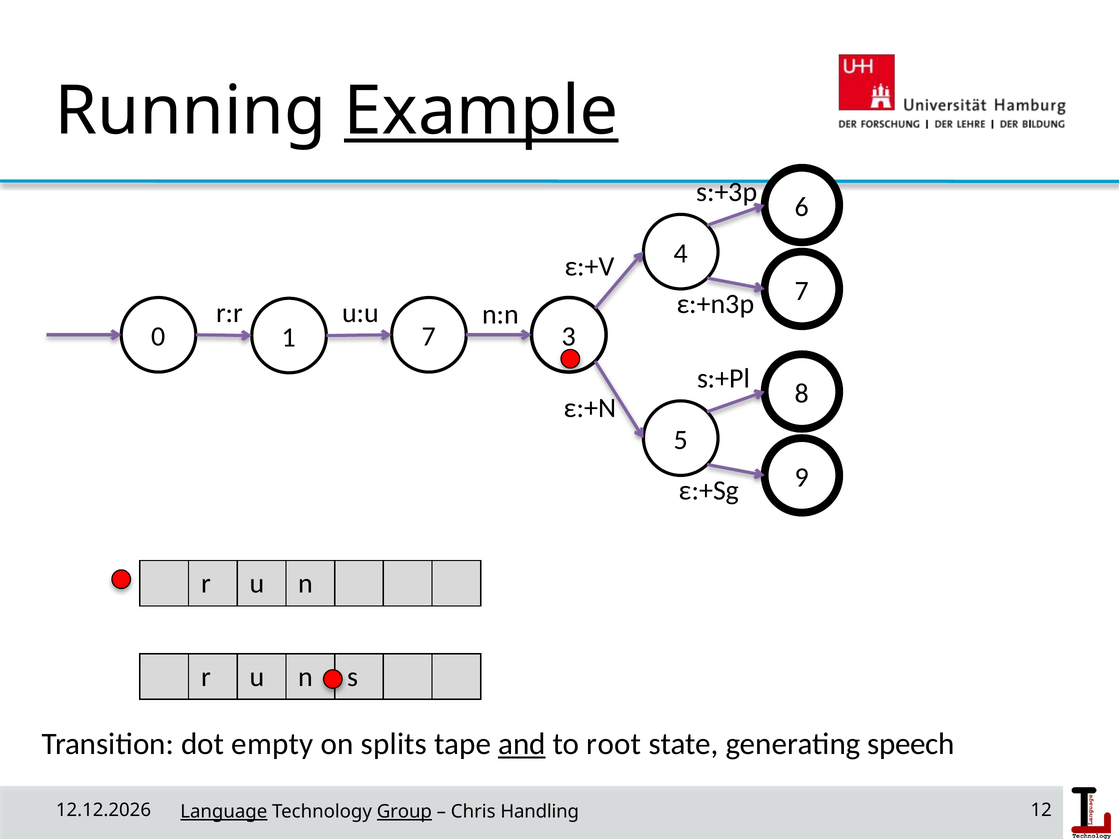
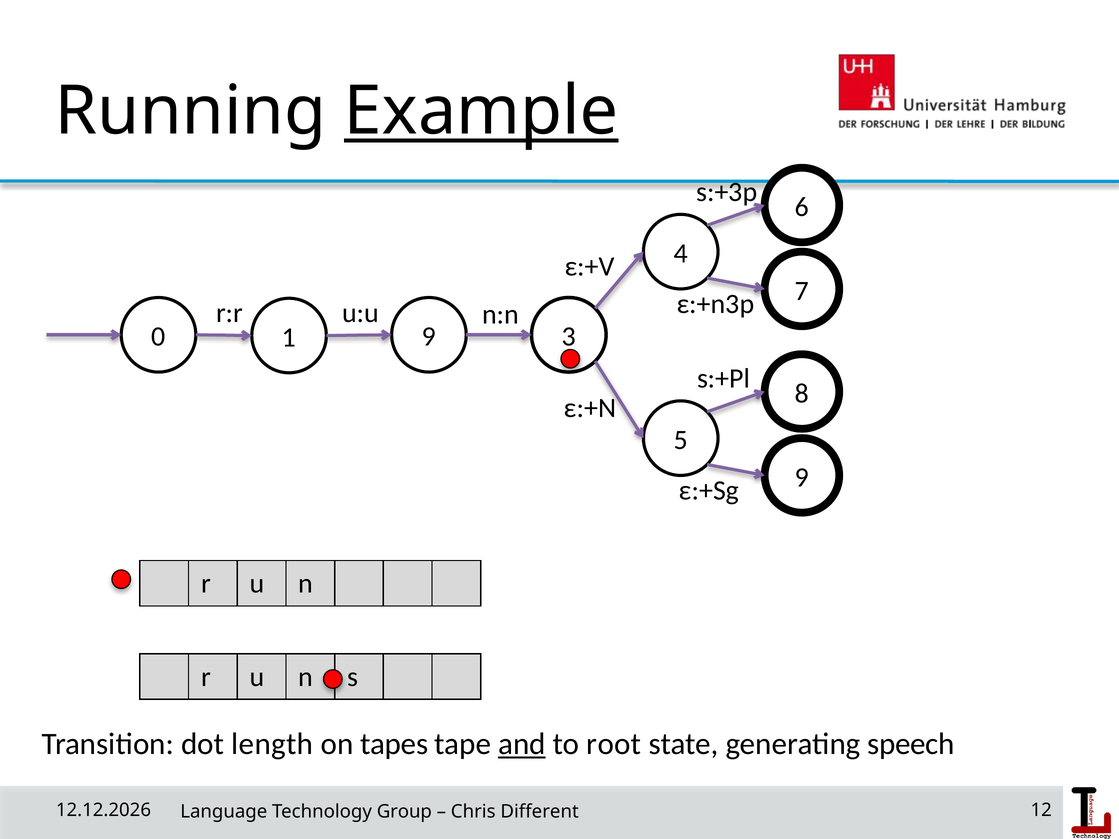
1 7: 7 -> 9 (429, 337)
empty: empty -> length (272, 744)
splits: splits -> tapes (394, 744)
Language underline: present -> none (224, 812)
Group underline: present -> none (404, 812)
Handling: Handling -> Different (540, 812)
